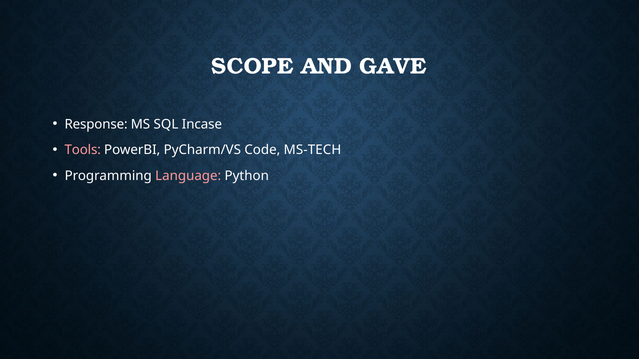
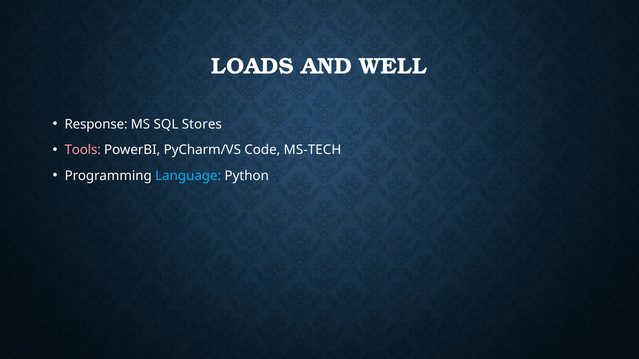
SCOPE: SCOPE -> LOADS (252, 67)
GAVE: GAVE -> WELL (393, 67)
Incase: Incase -> Stores (202, 124)
Language colour: pink -> light blue (188, 176)
